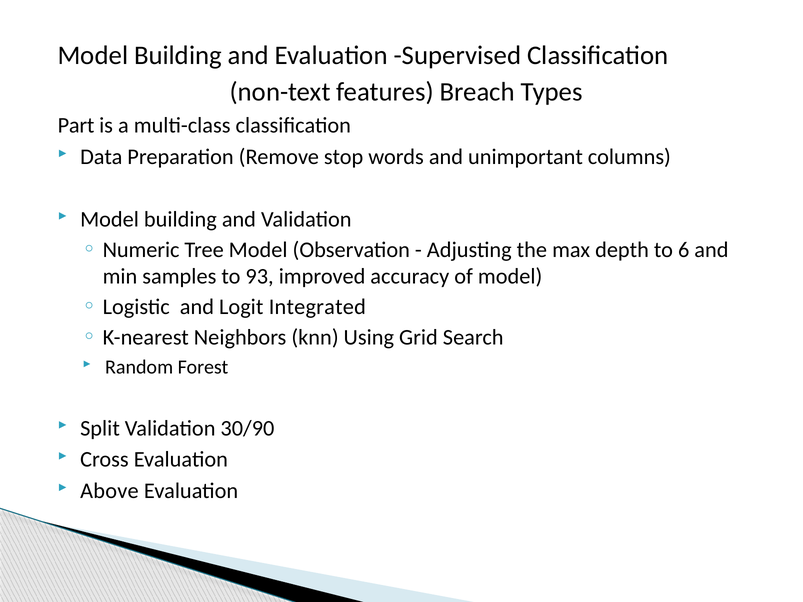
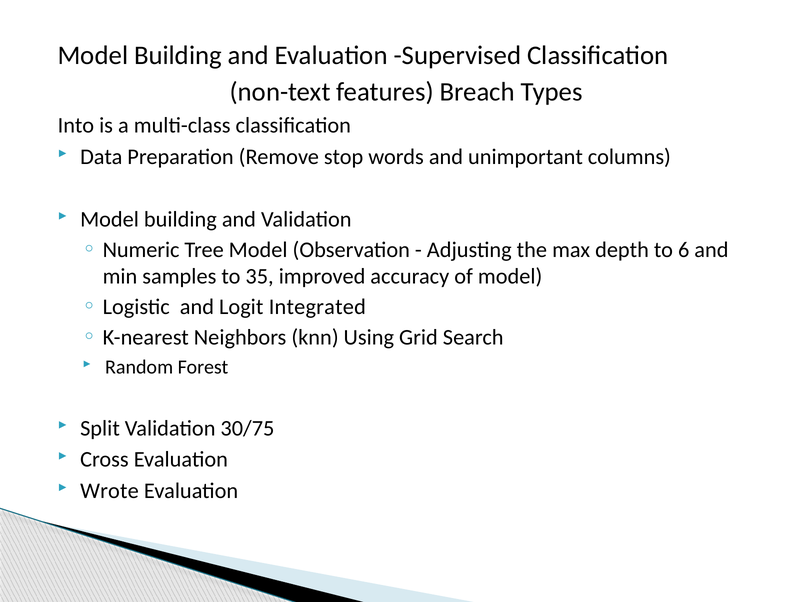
Part: Part -> Into (76, 126)
93: 93 -> 35 (260, 277)
30/90: 30/90 -> 30/75 (247, 428)
Above: Above -> Wrote (109, 491)
